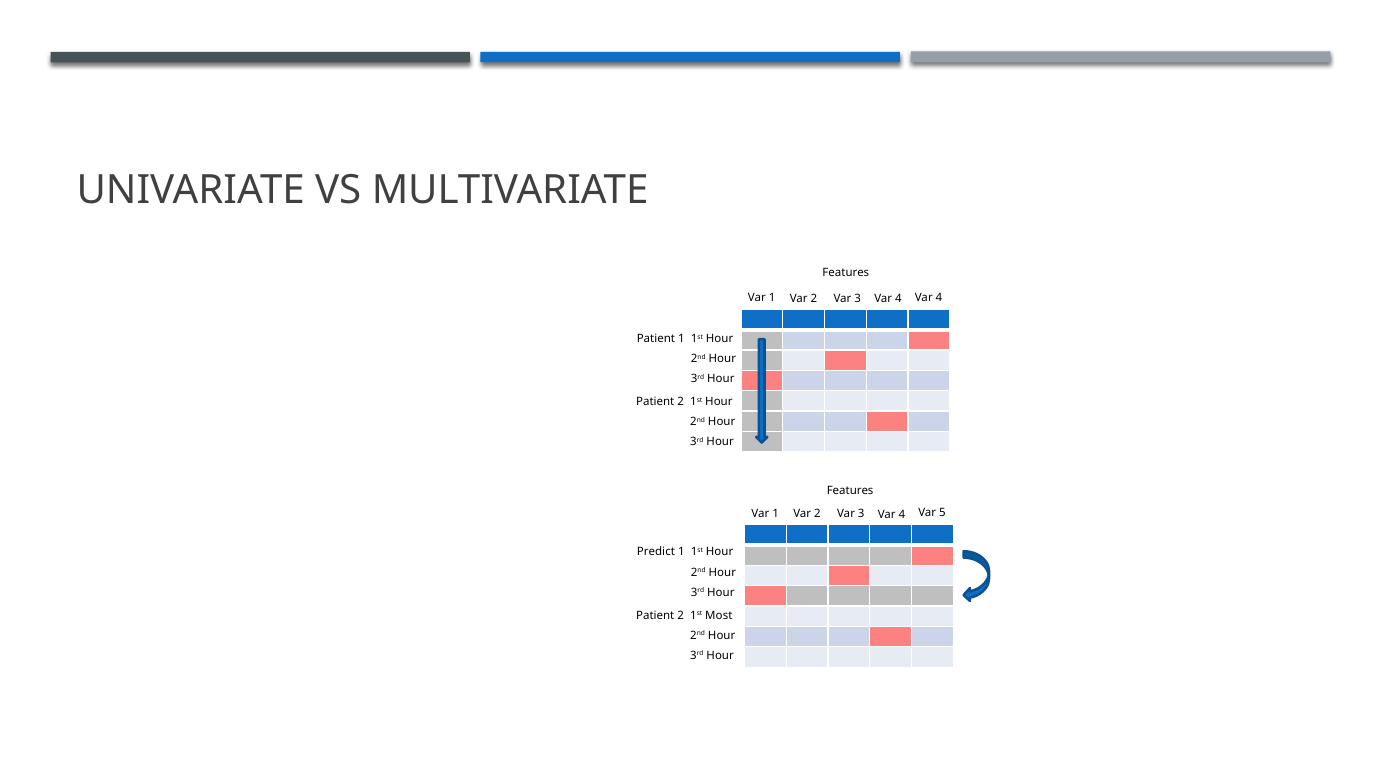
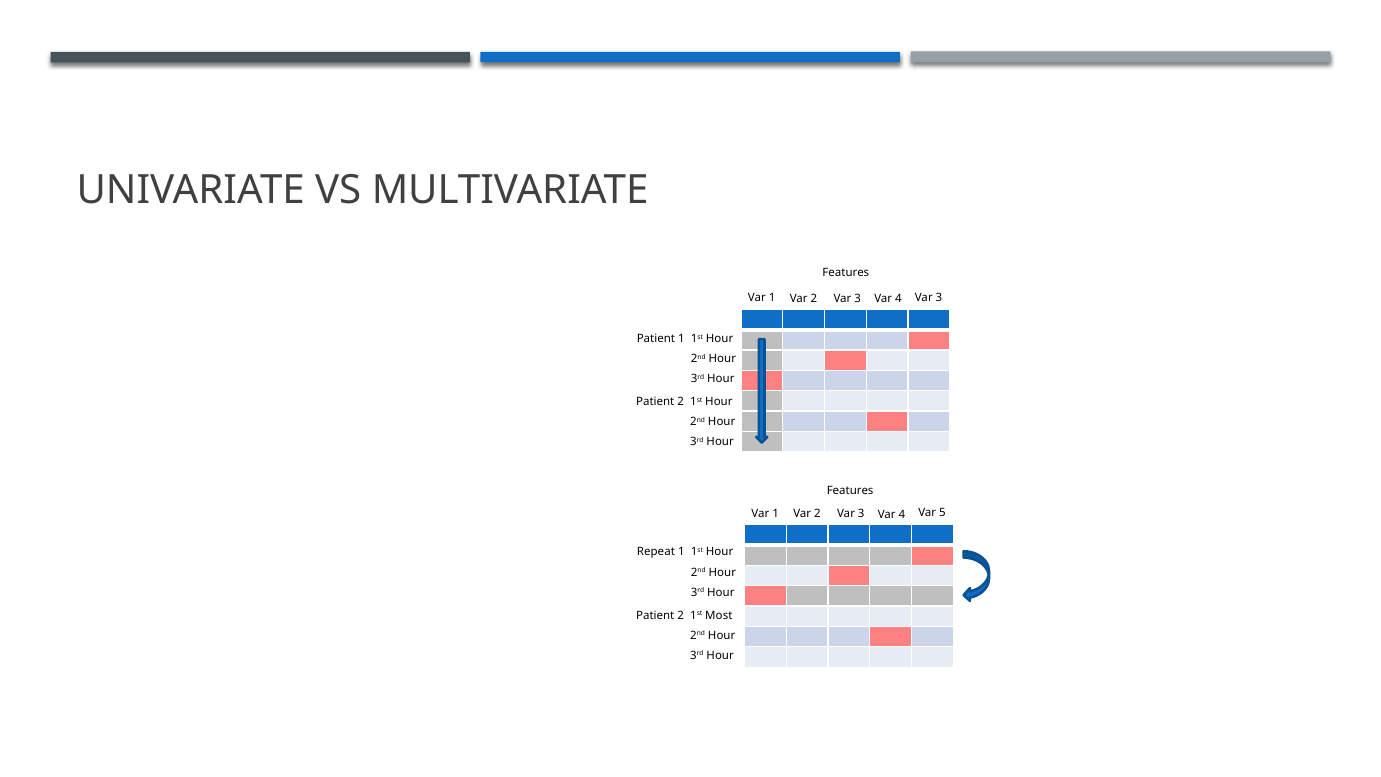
4 Var 4: 4 -> 3 (939, 298)
Predict: Predict -> Repeat (656, 552)
